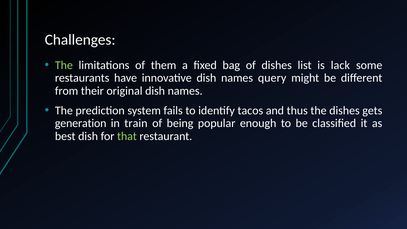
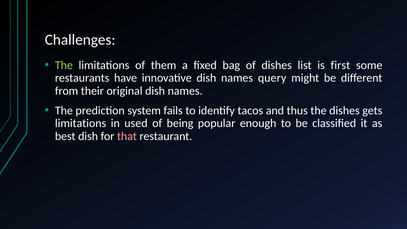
lack: lack -> first (340, 65)
generation: generation -> limitations (81, 123)
train: train -> used (136, 123)
that colour: light green -> pink (127, 136)
